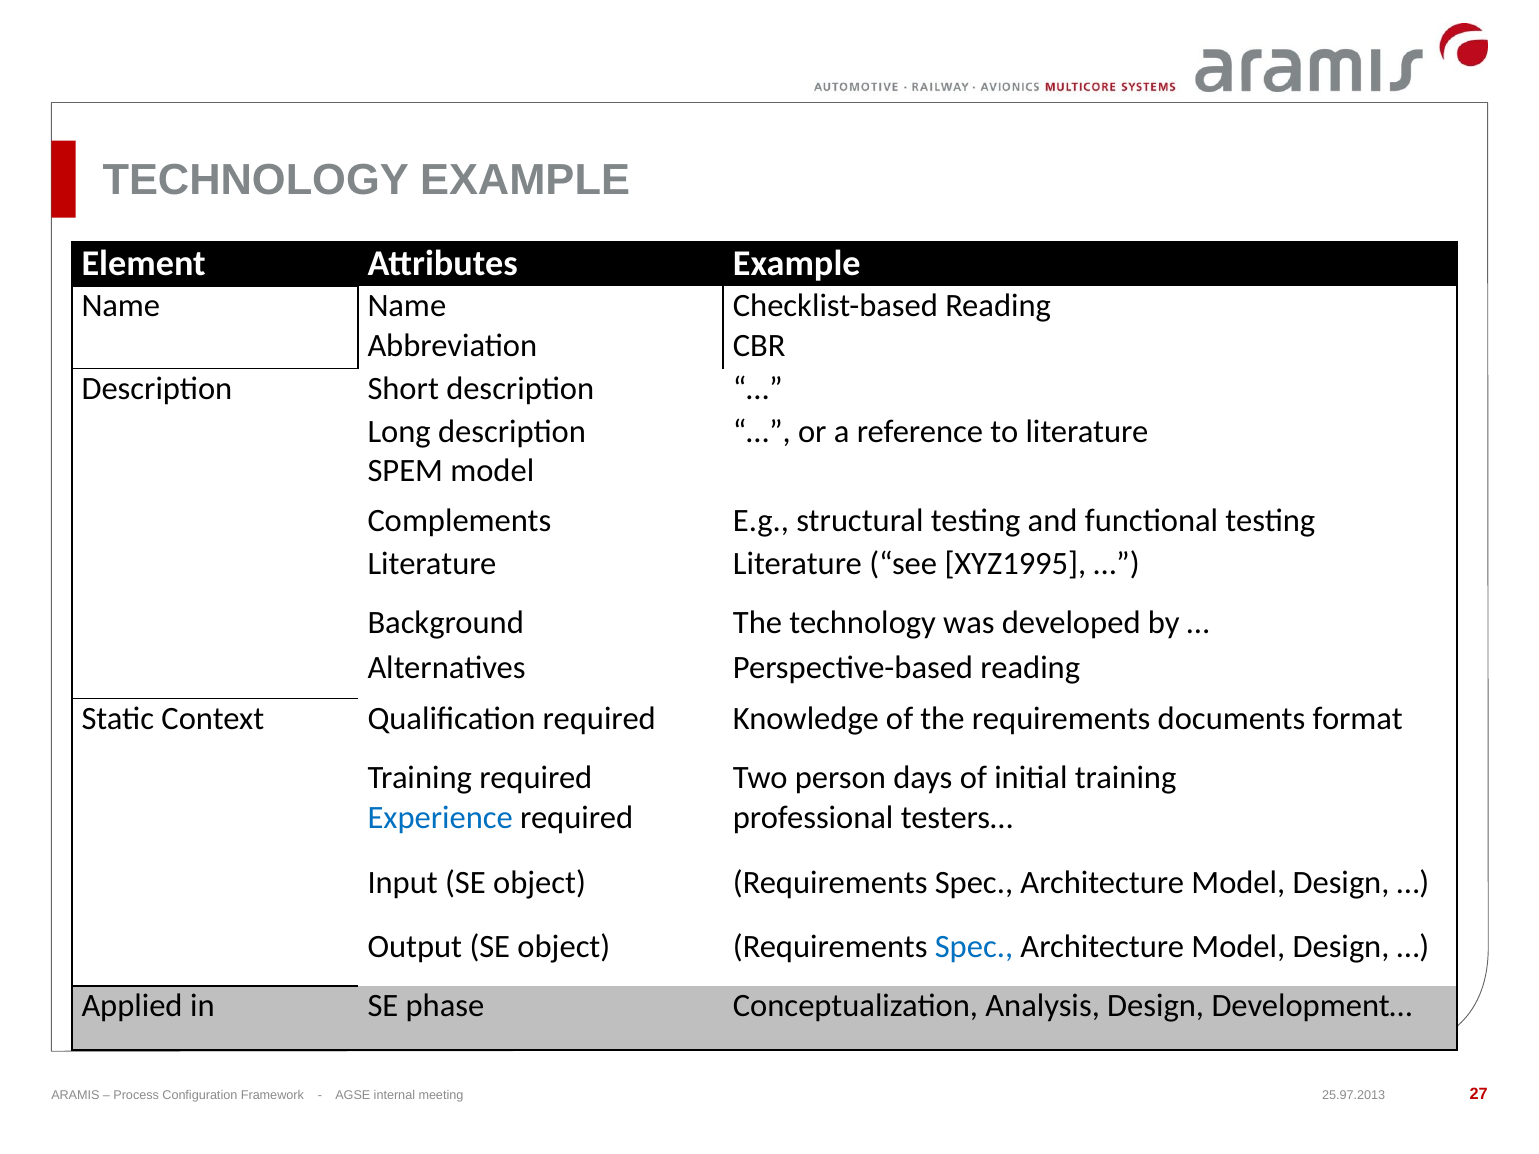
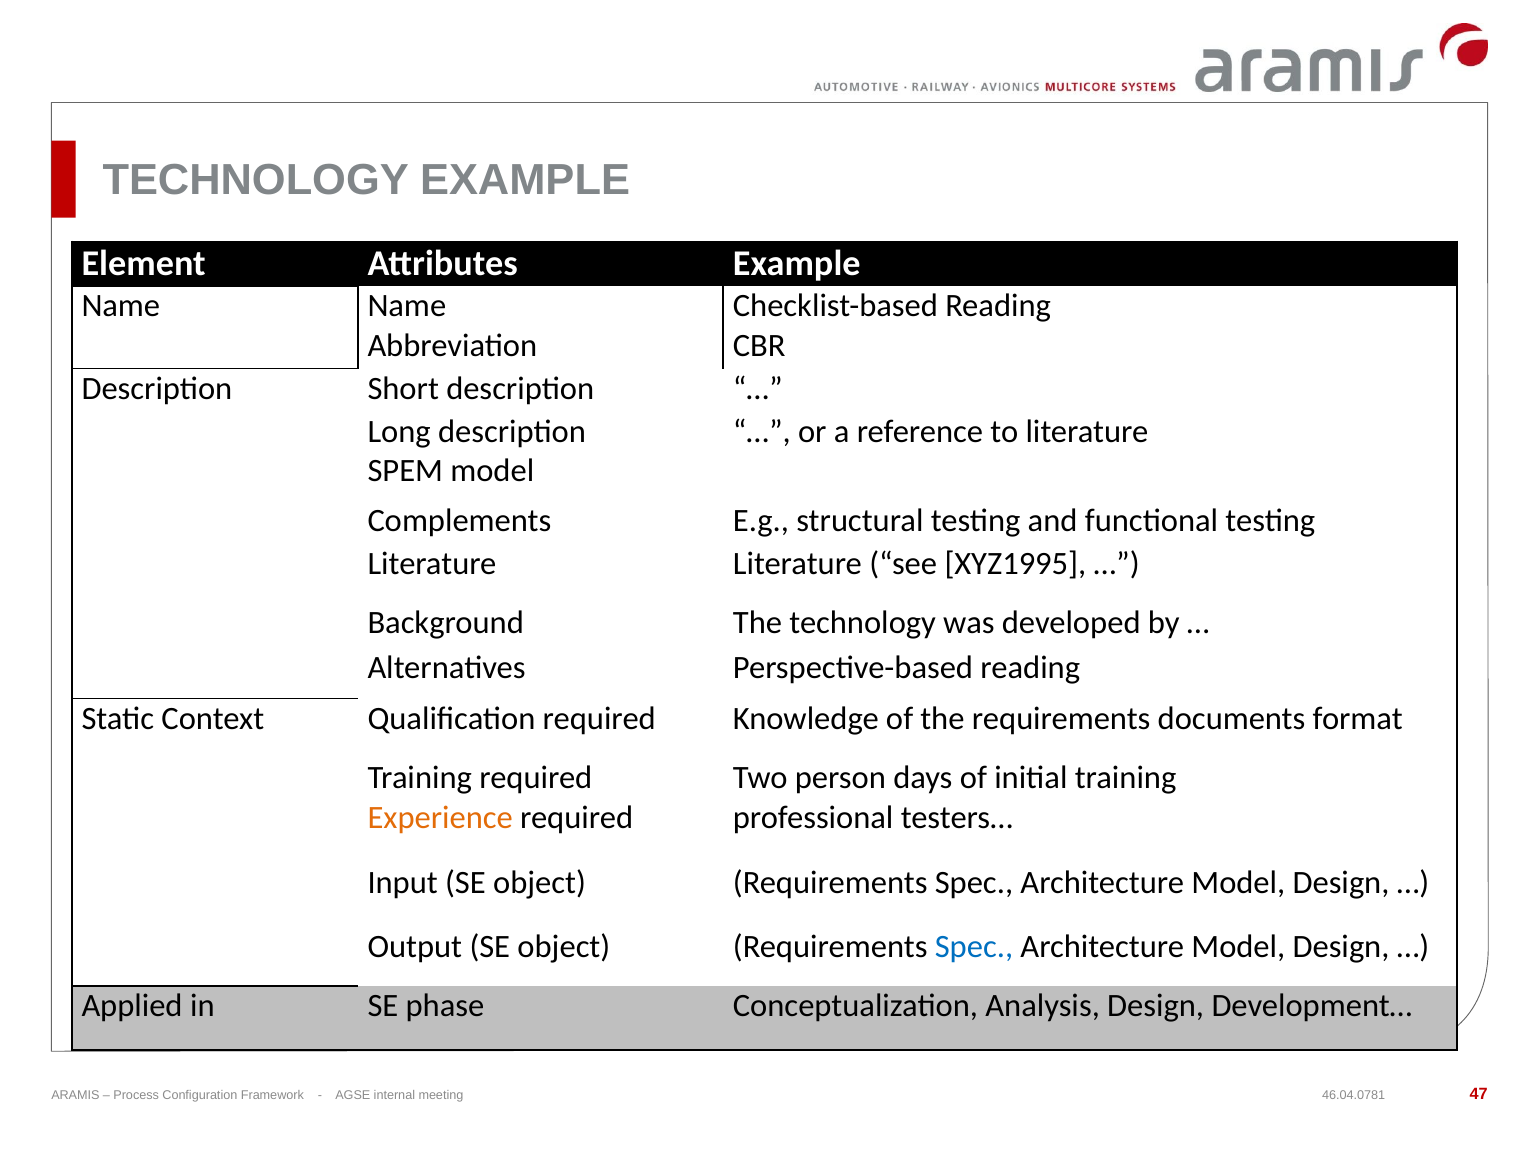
Experience colour: blue -> orange (440, 818)
27: 27 -> 47 (1479, 1094)
25.97.2013: 25.97.2013 -> 46.04.0781 (1354, 1096)
